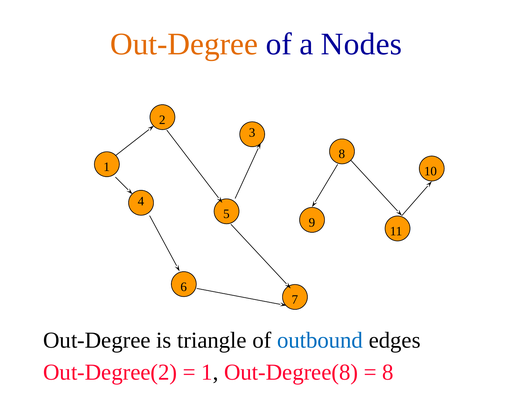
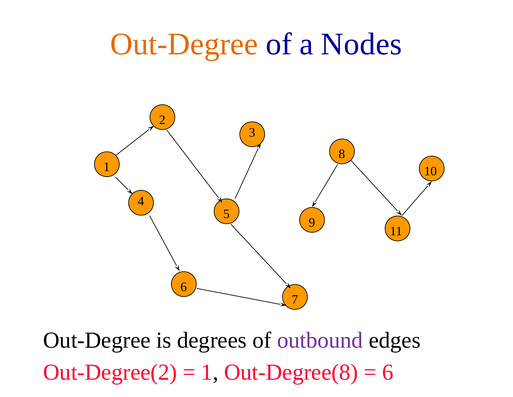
triangle: triangle -> degrees (212, 340)
outbound colour: blue -> purple (320, 340)
8: 8 -> 6 (388, 372)
